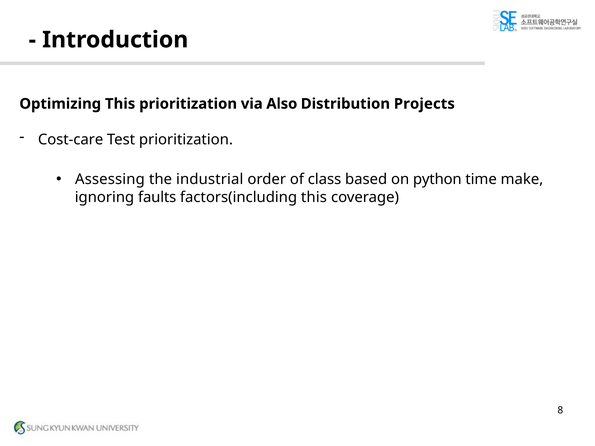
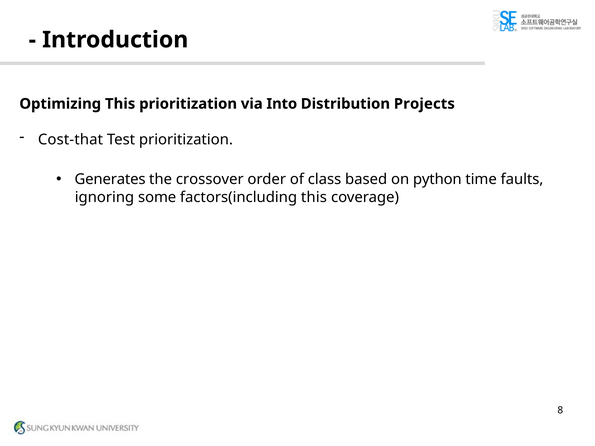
Also: Also -> Into (282, 104)
Cost-care: Cost-care -> Cost-that (70, 140)
Assessing: Assessing -> Generates (110, 179)
industrial: industrial -> crossover (210, 179)
make: make -> faults (522, 179)
faults: faults -> some (157, 197)
